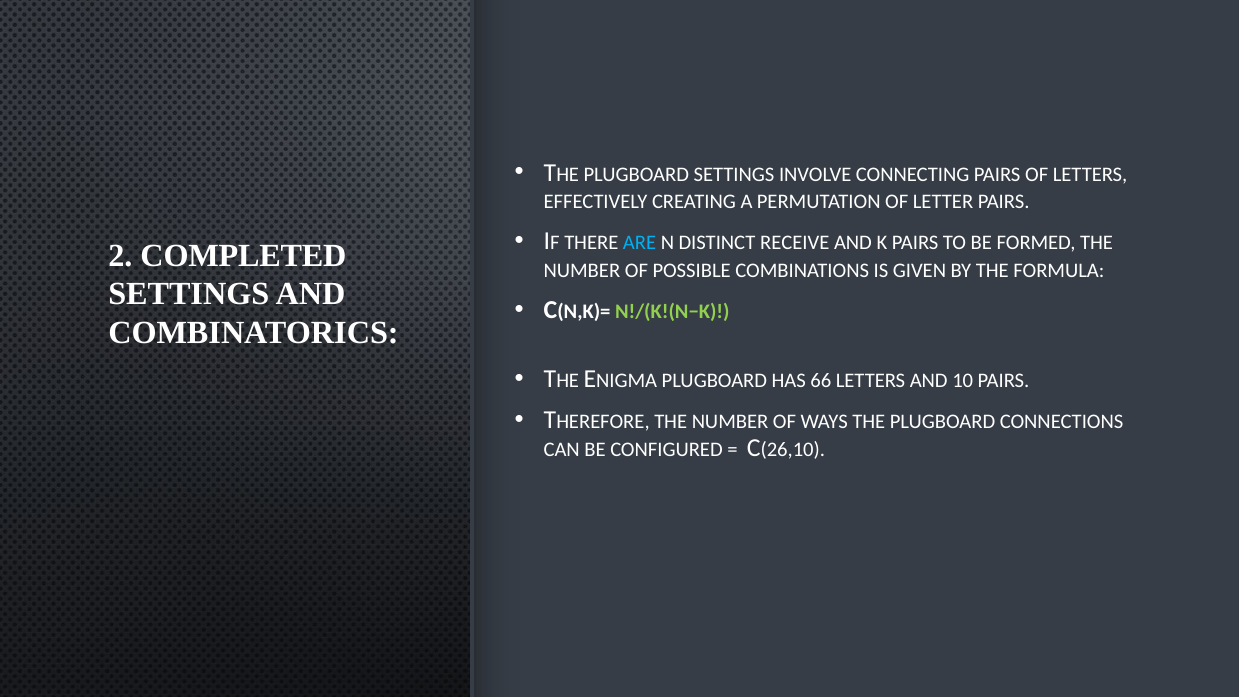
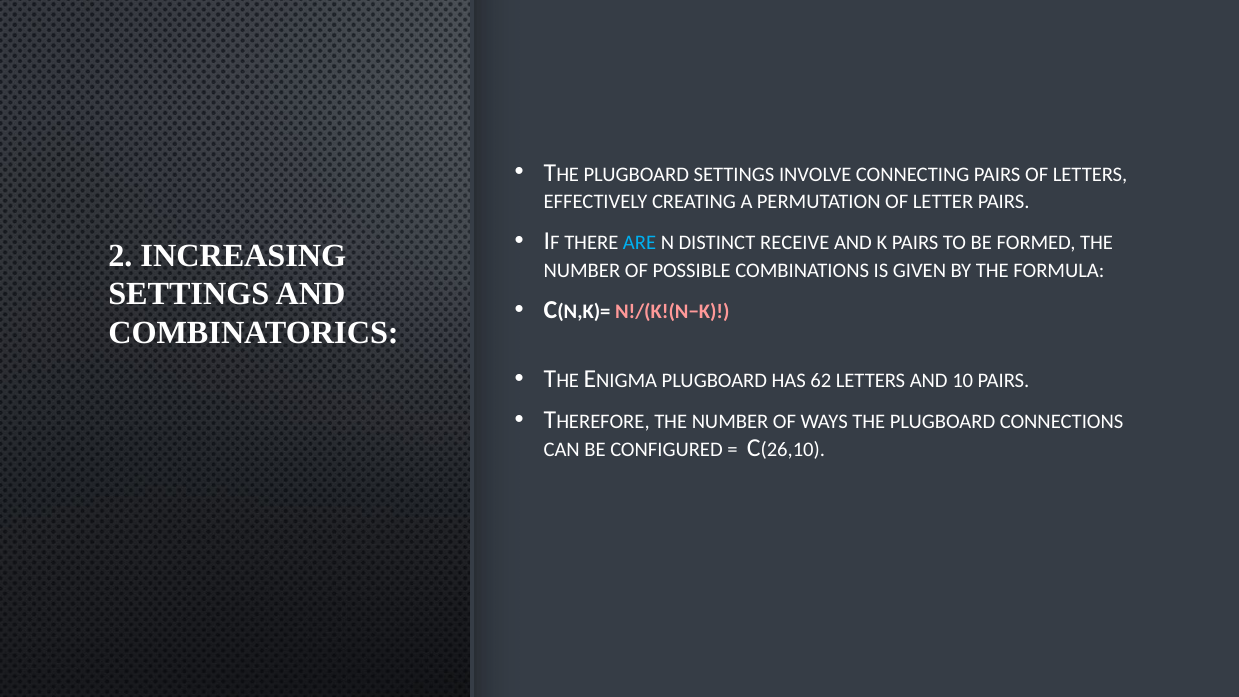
COMPLETED: COMPLETED -> INCREASING (243, 255)
N!/(K!(N−K colour: light green -> pink (672, 312)
66: 66 -> 62 (821, 380)
